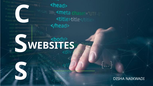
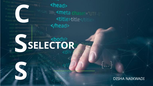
WEBSITES: WEBSITES -> SELECTOR (51, 46)
